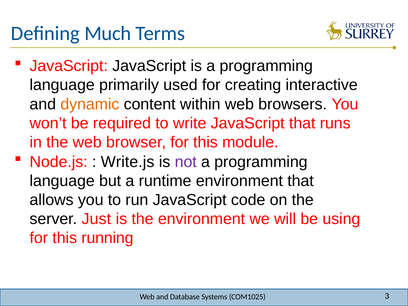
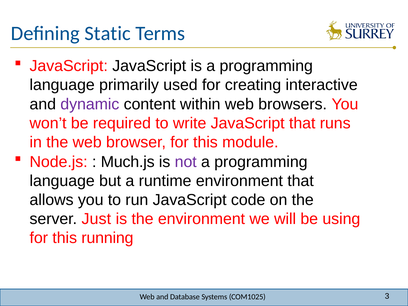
Much: Much -> Static (108, 33)
dynamic colour: orange -> purple (90, 104)
Write.js: Write.js -> Much.js (128, 162)
